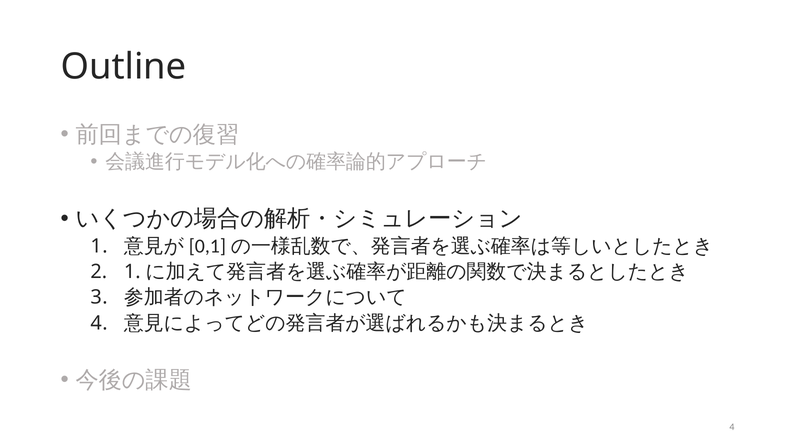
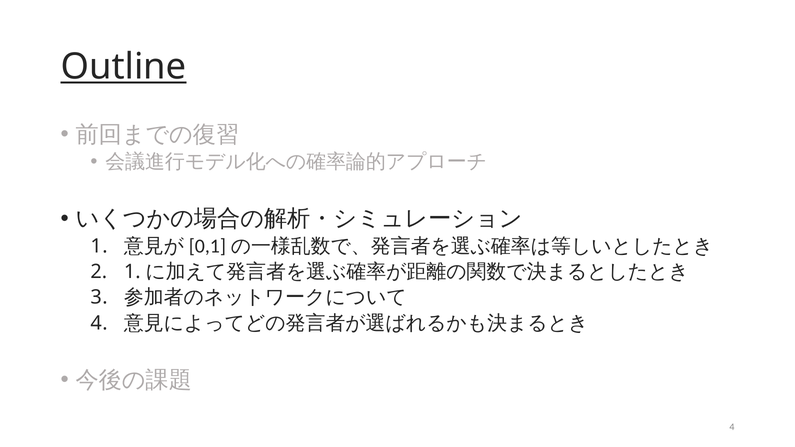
Outline underline: none -> present (124, 67)
